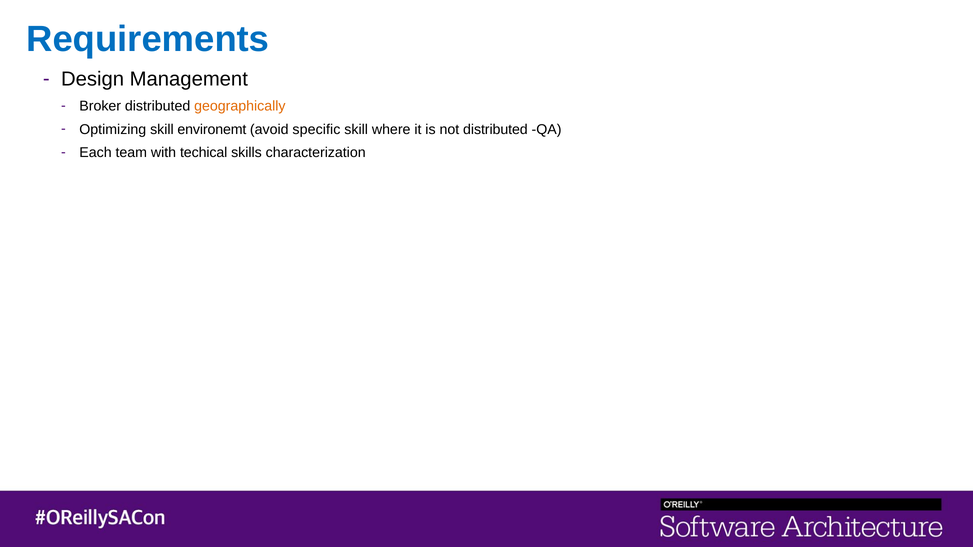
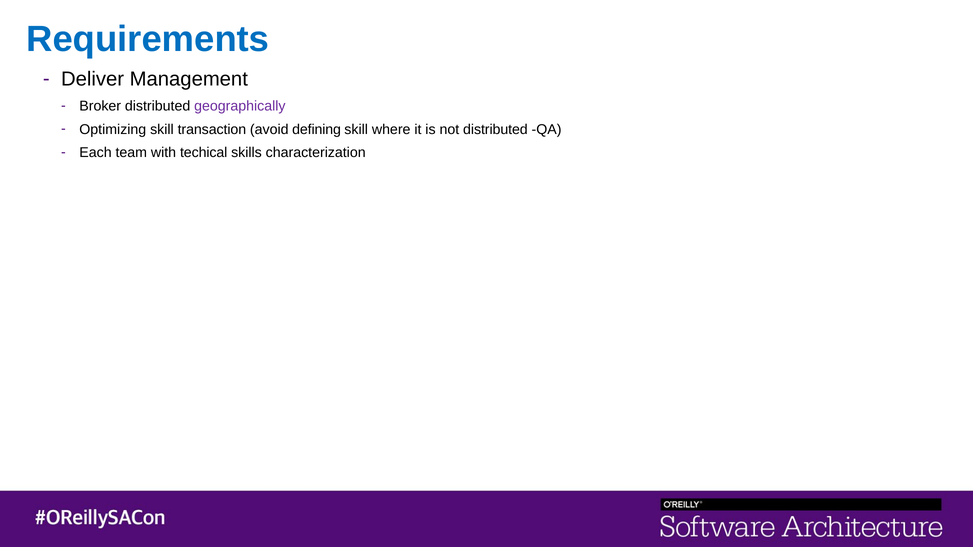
Design: Design -> Deliver (93, 79)
geographically colour: orange -> purple (240, 106)
environemt: environemt -> transaction (212, 129)
specific: specific -> defining (317, 129)
